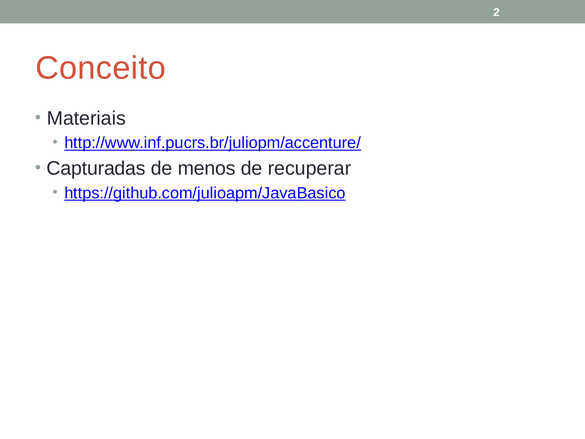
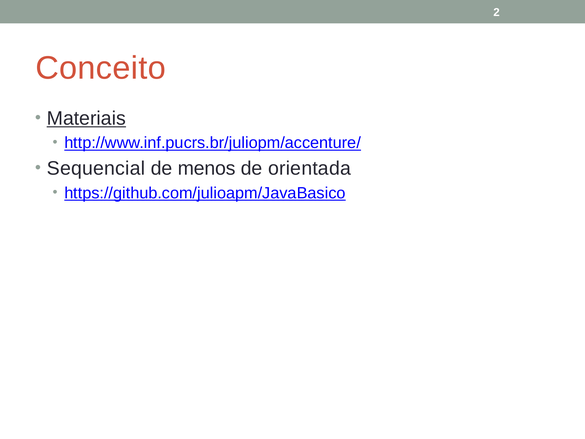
Materiais underline: none -> present (86, 118)
Capturadas: Capturadas -> Sequencial (96, 168)
recuperar: recuperar -> orientada (309, 168)
